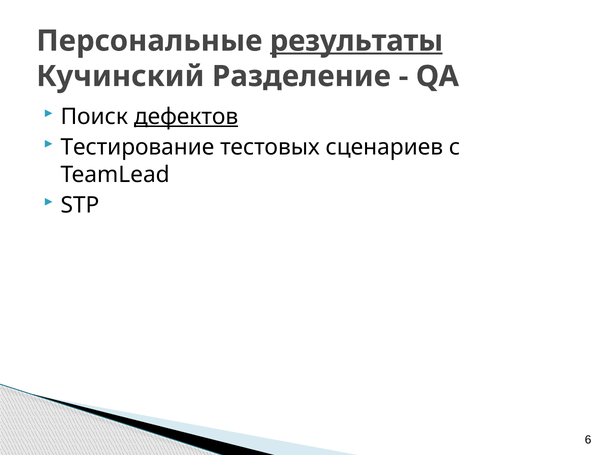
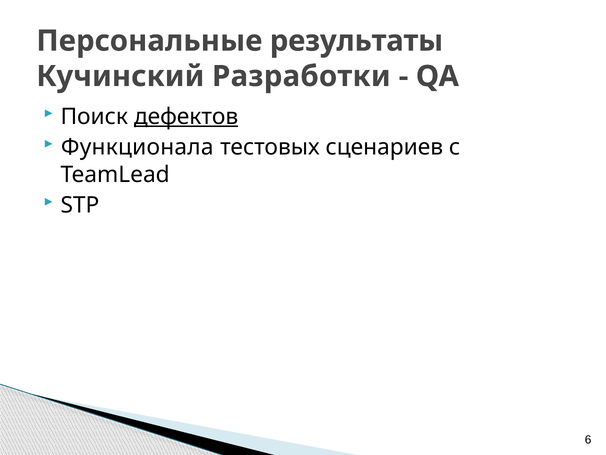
результаты underline: present -> none (356, 41)
Разделение: Разделение -> Разработки (301, 76)
Тестирование: Тестирование -> Функционала (137, 147)
